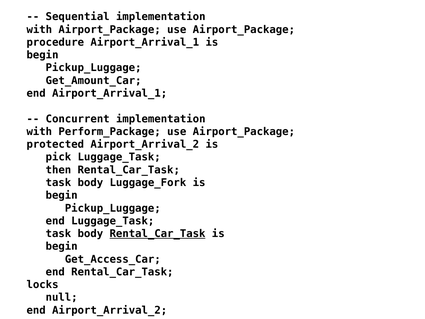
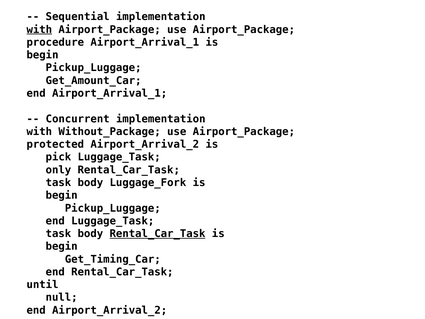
with underline: none -> present (39, 30)
Perform_Package: Perform_Package -> Without_Package (110, 132)
then: then -> only (58, 170)
Get_Access_Car: Get_Access_Car -> Get_Timing_Car (113, 259)
locks: locks -> until (43, 285)
